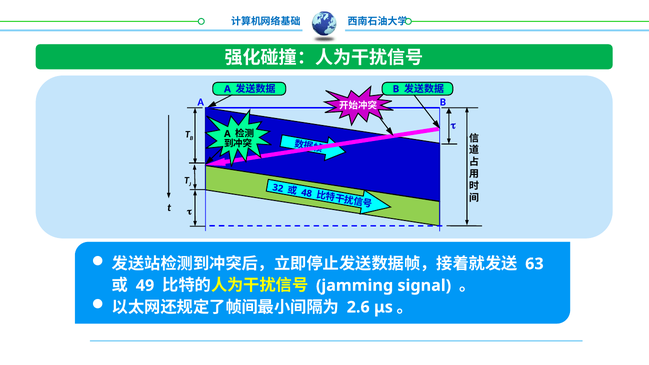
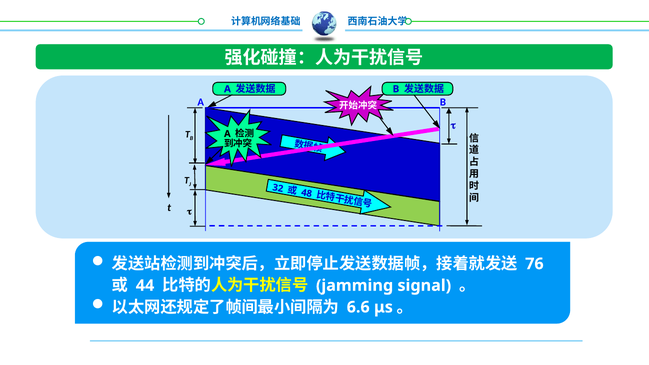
63: 63 -> 76 (534, 264)
49: 49 -> 44 (145, 286)
2.6: 2.6 -> 6.6 (358, 307)
